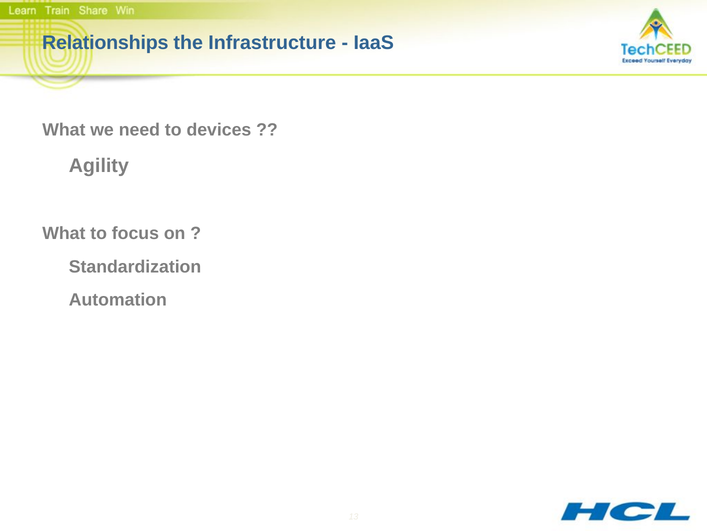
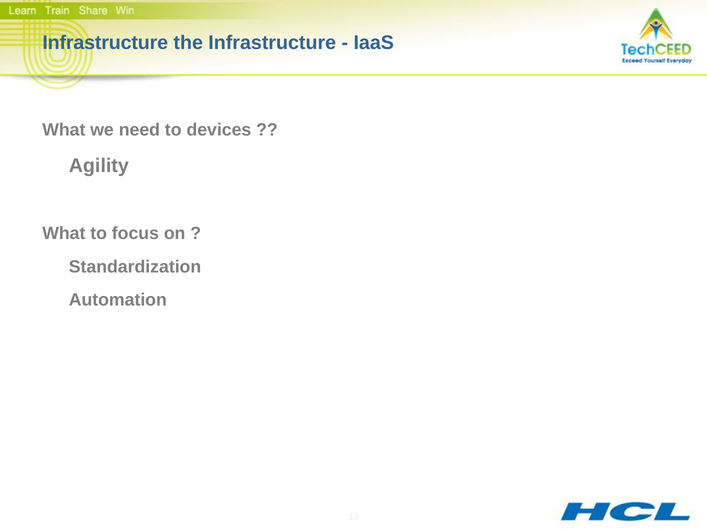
Relationships: Relationships -> Infrastructure (105, 42)
